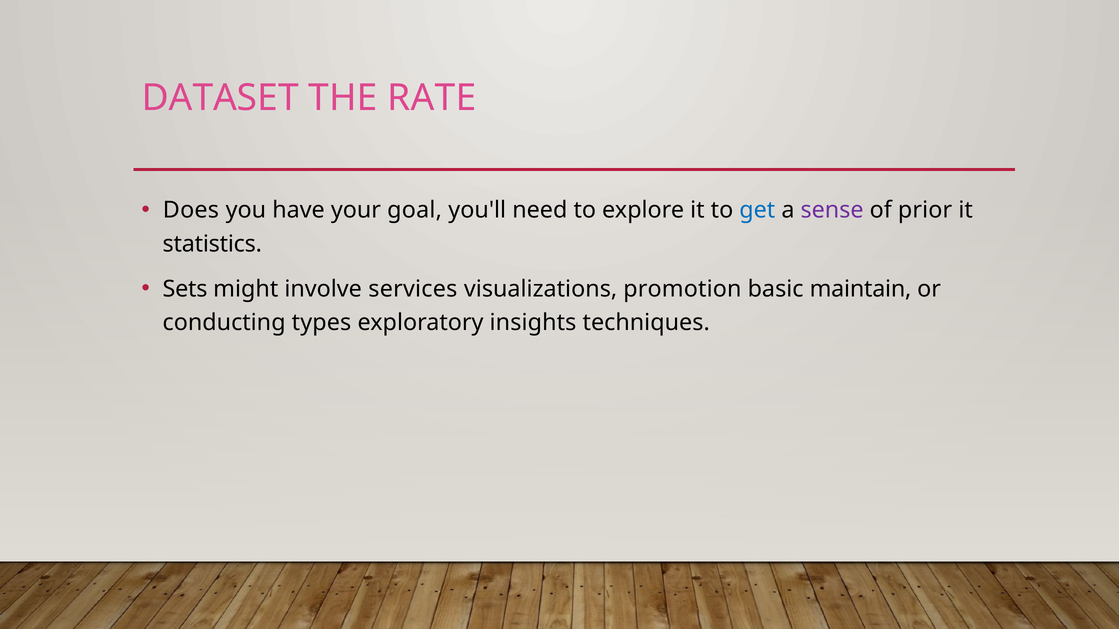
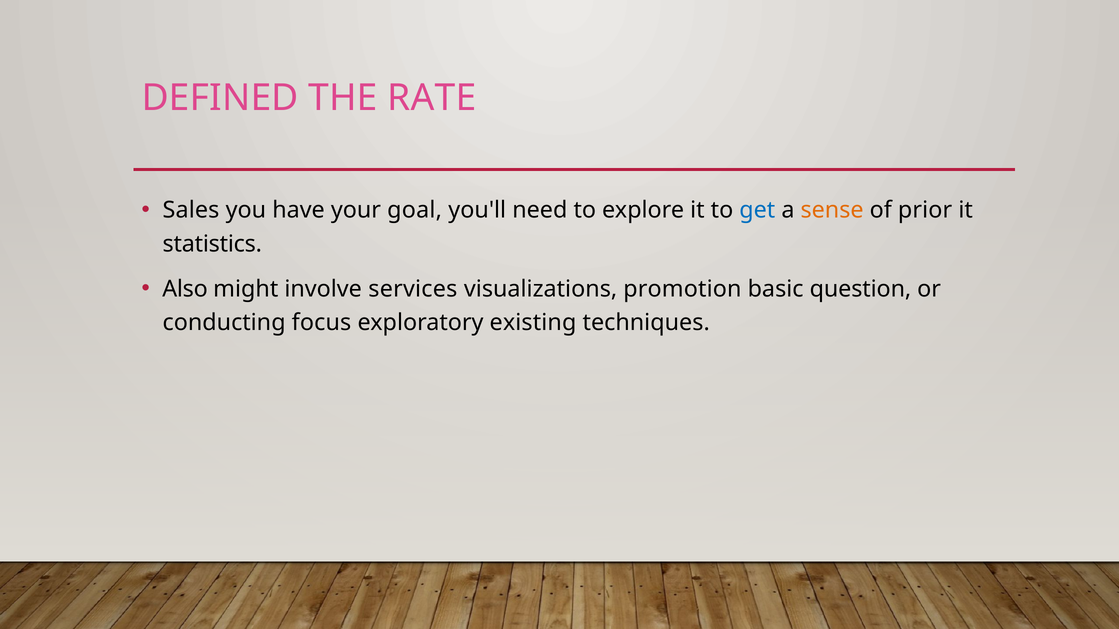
DATASET: DATASET -> DEFINED (220, 98)
Does: Does -> Sales (191, 210)
sense colour: purple -> orange (832, 210)
Sets: Sets -> Also (185, 289)
maintain: maintain -> question (860, 289)
types: types -> focus (321, 323)
insights: insights -> existing (533, 323)
